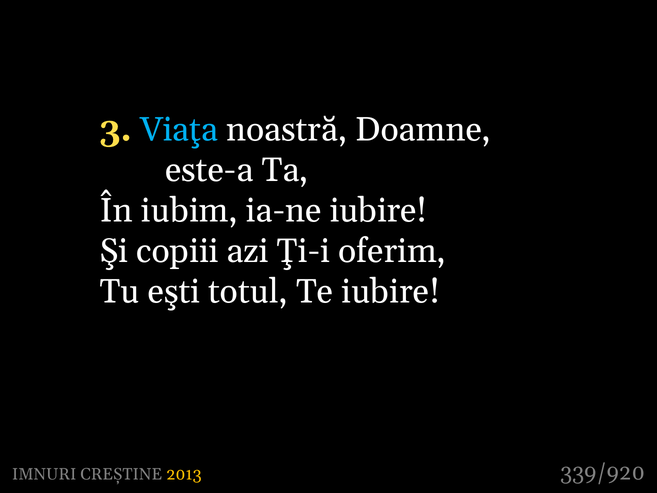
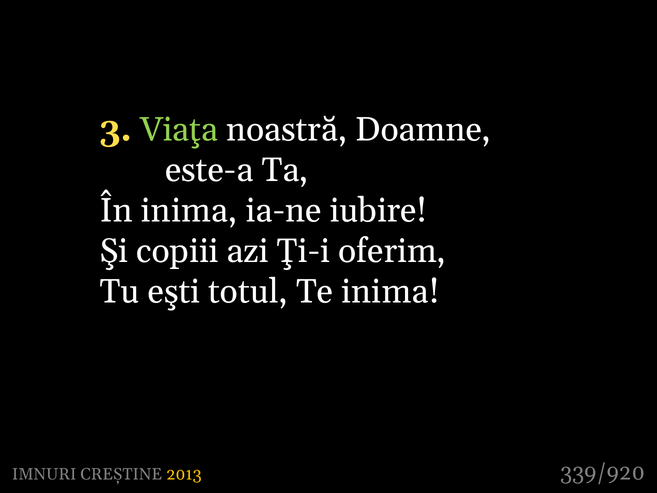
Viaţa colour: light blue -> light green (179, 129)
În iubim: iubim -> inima (189, 210)
Te iubire: iubire -> inima (391, 291)
